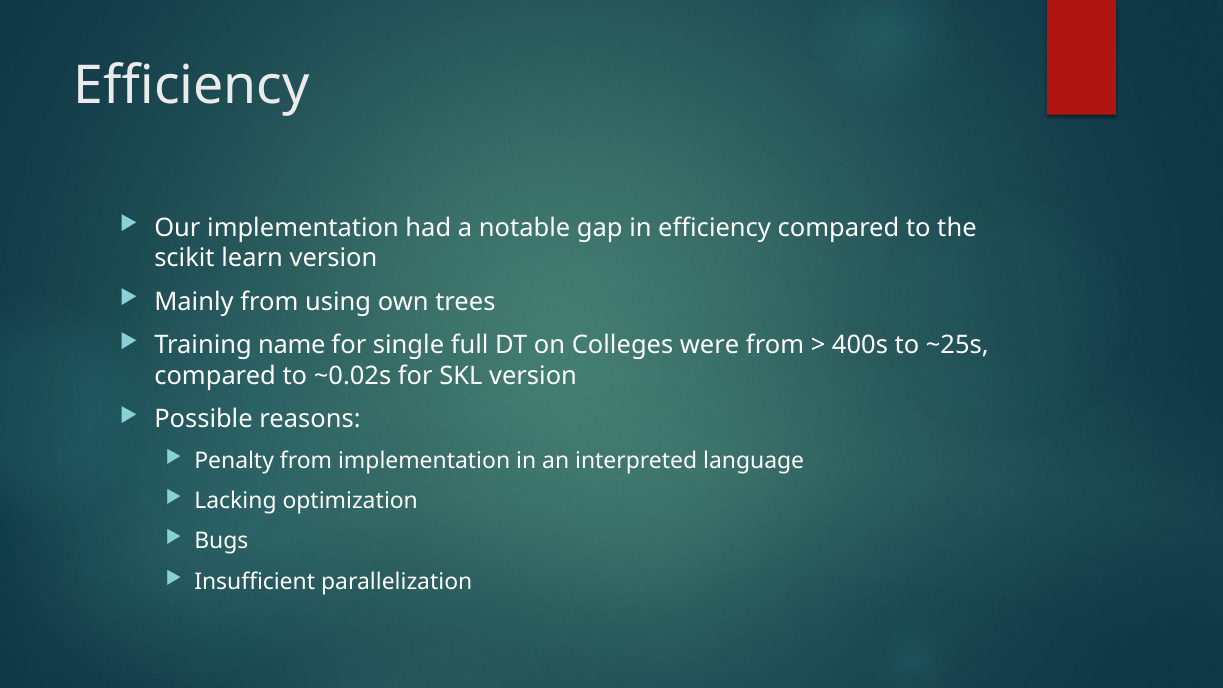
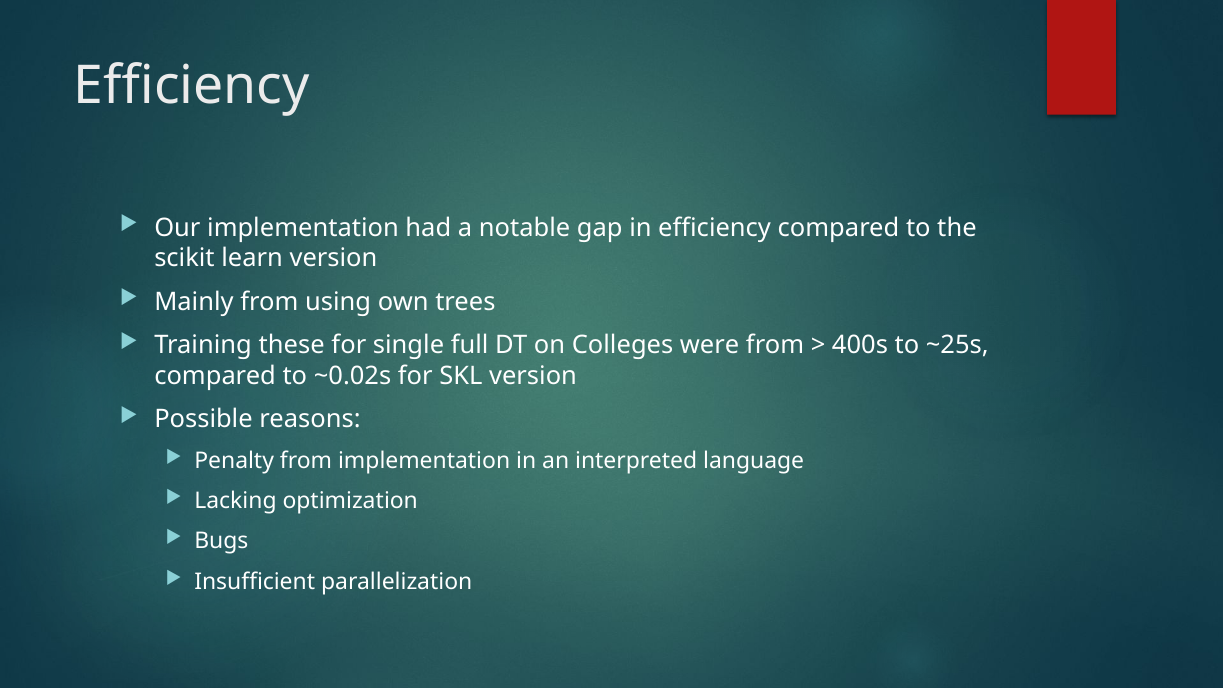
name: name -> these (292, 345)
